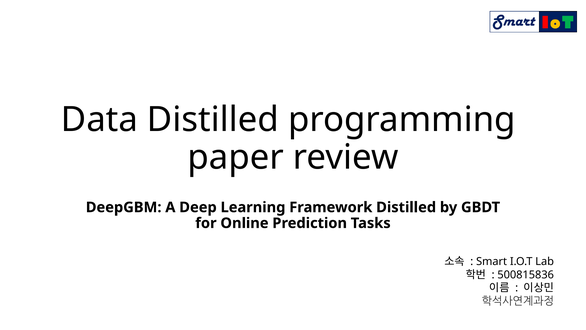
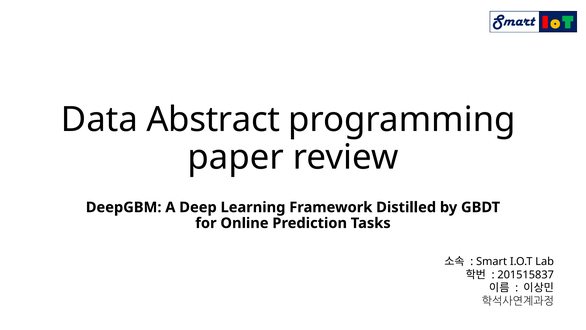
Data Distilled: Distilled -> Abstract (213, 119)
500815836: 500815836 -> 201515837 (526, 274)
